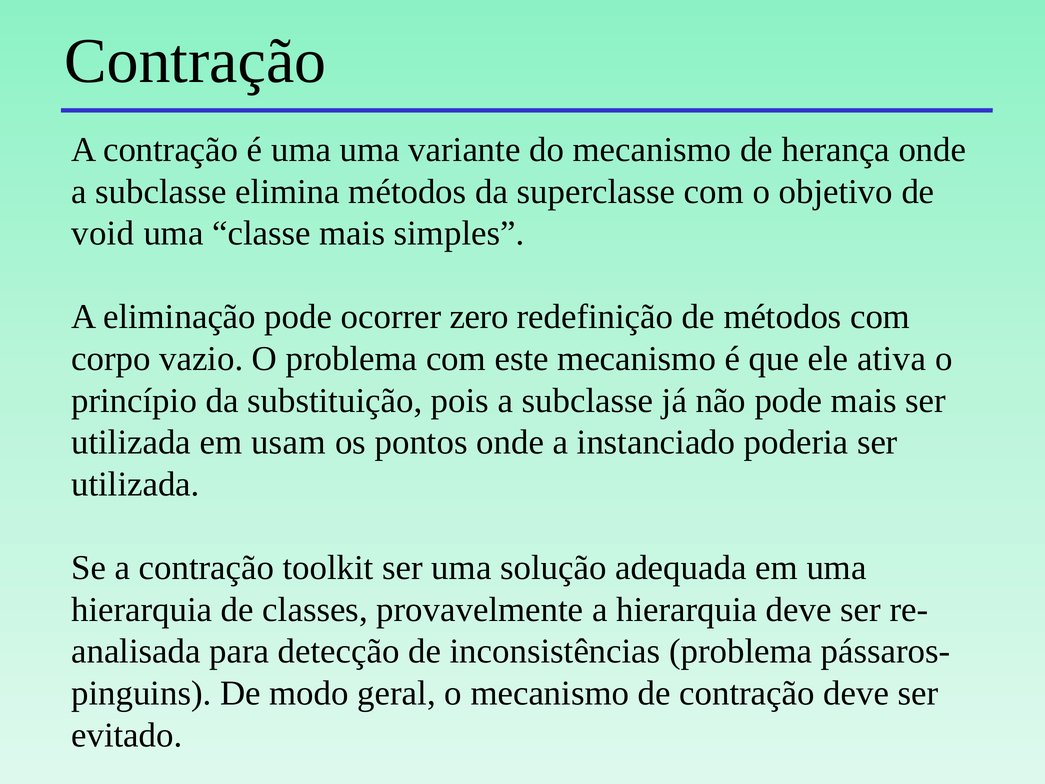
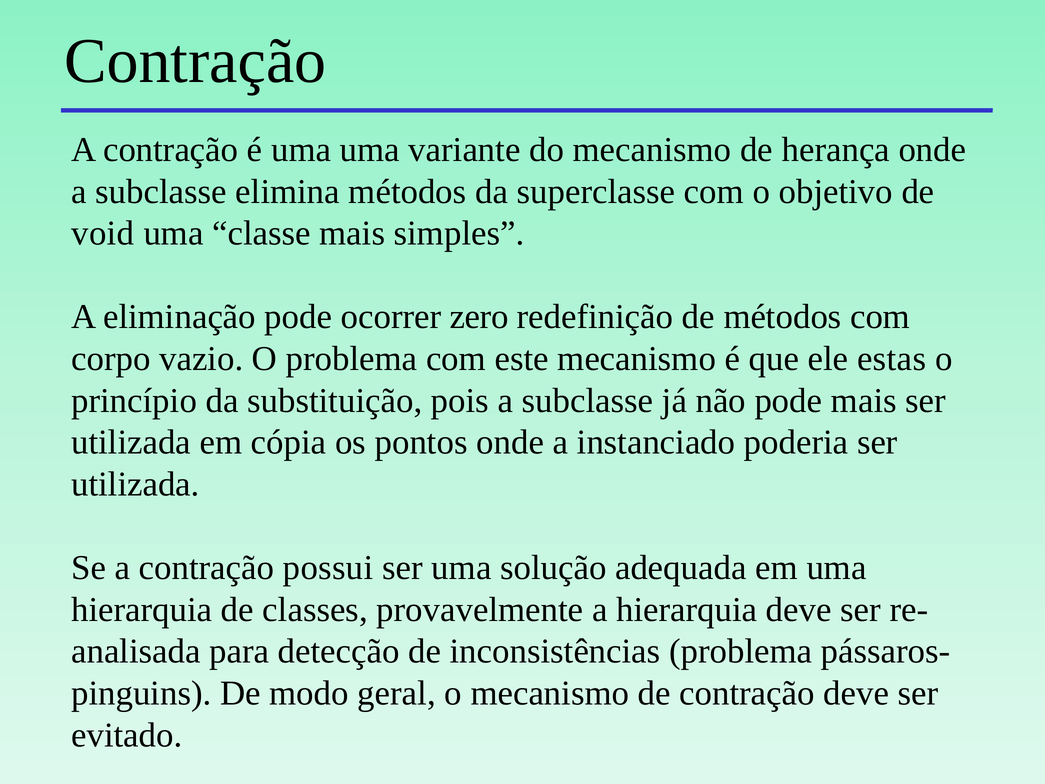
ativa: ativa -> estas (892, 359)
usam: usam -> cópia (289, 442)
toolkit: toolkit -> possui (328, 568)
